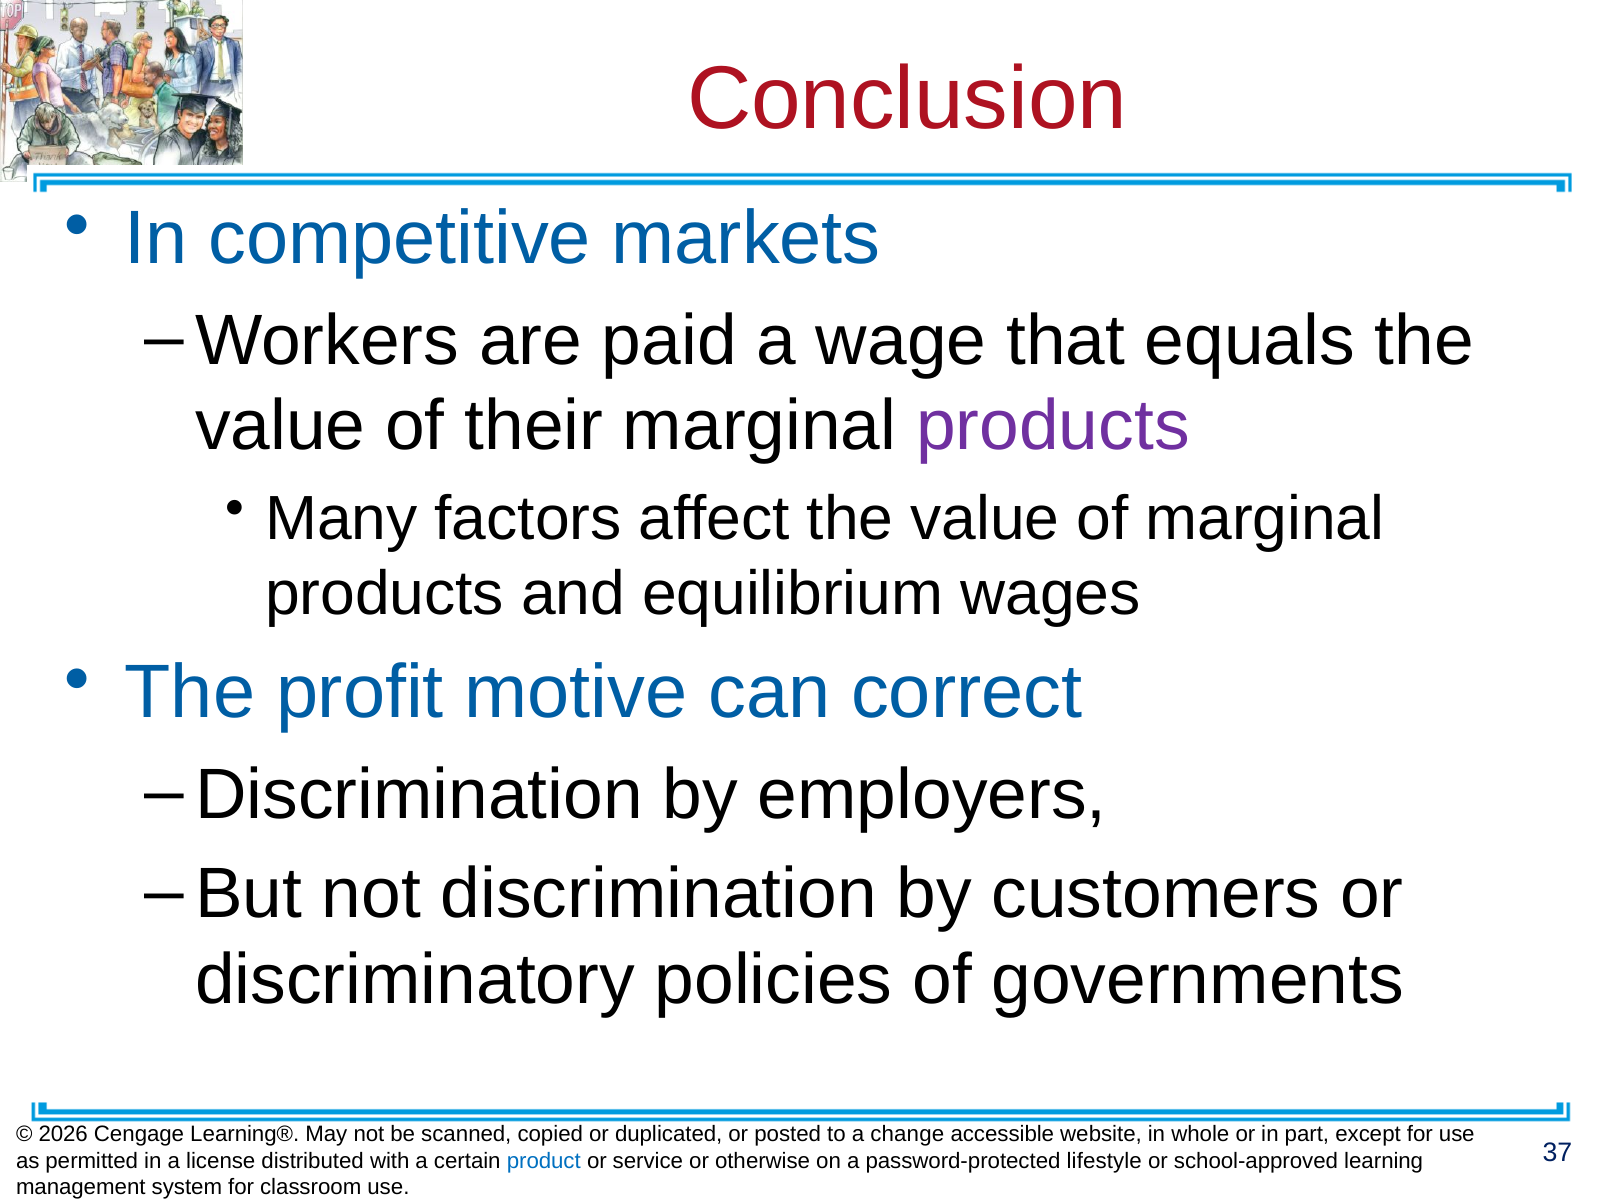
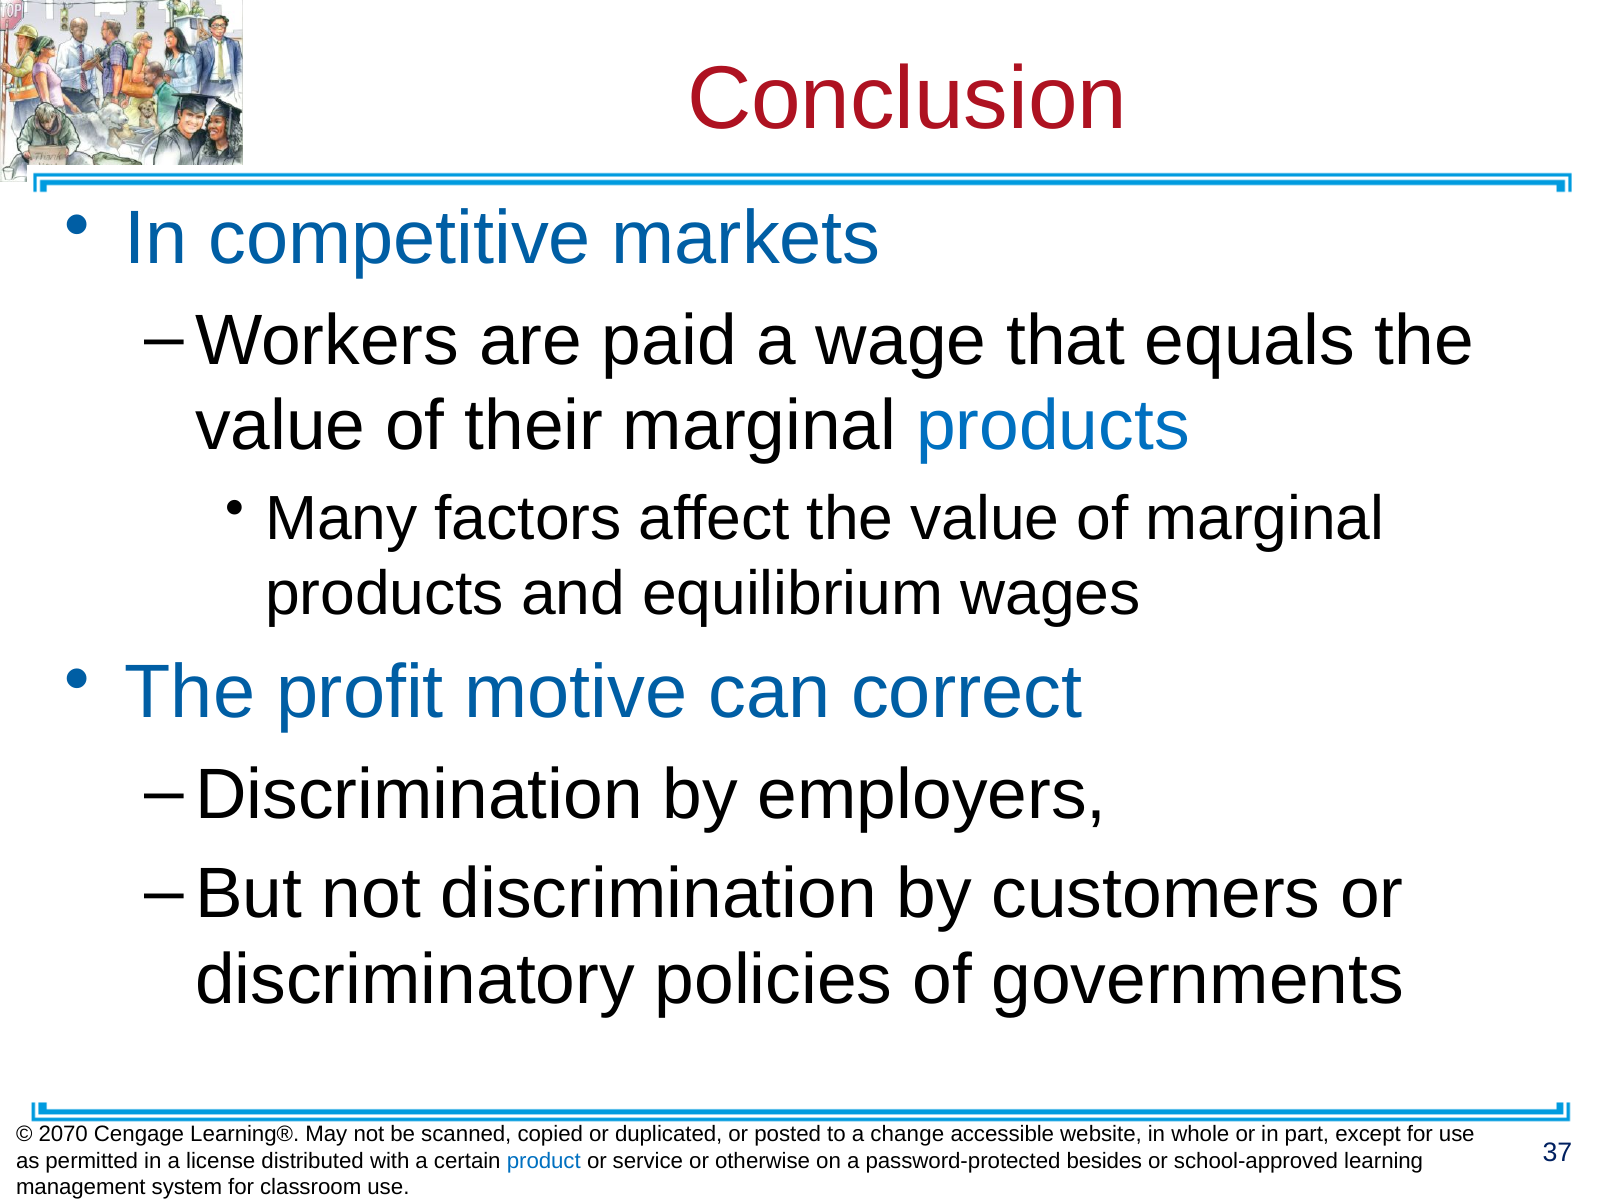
products colour: purple -> blue (1053, 426)
2026: 2026 -> 2070 (63, 1134)
lifestyle: lifestyle -> besides (1104, 1161)
